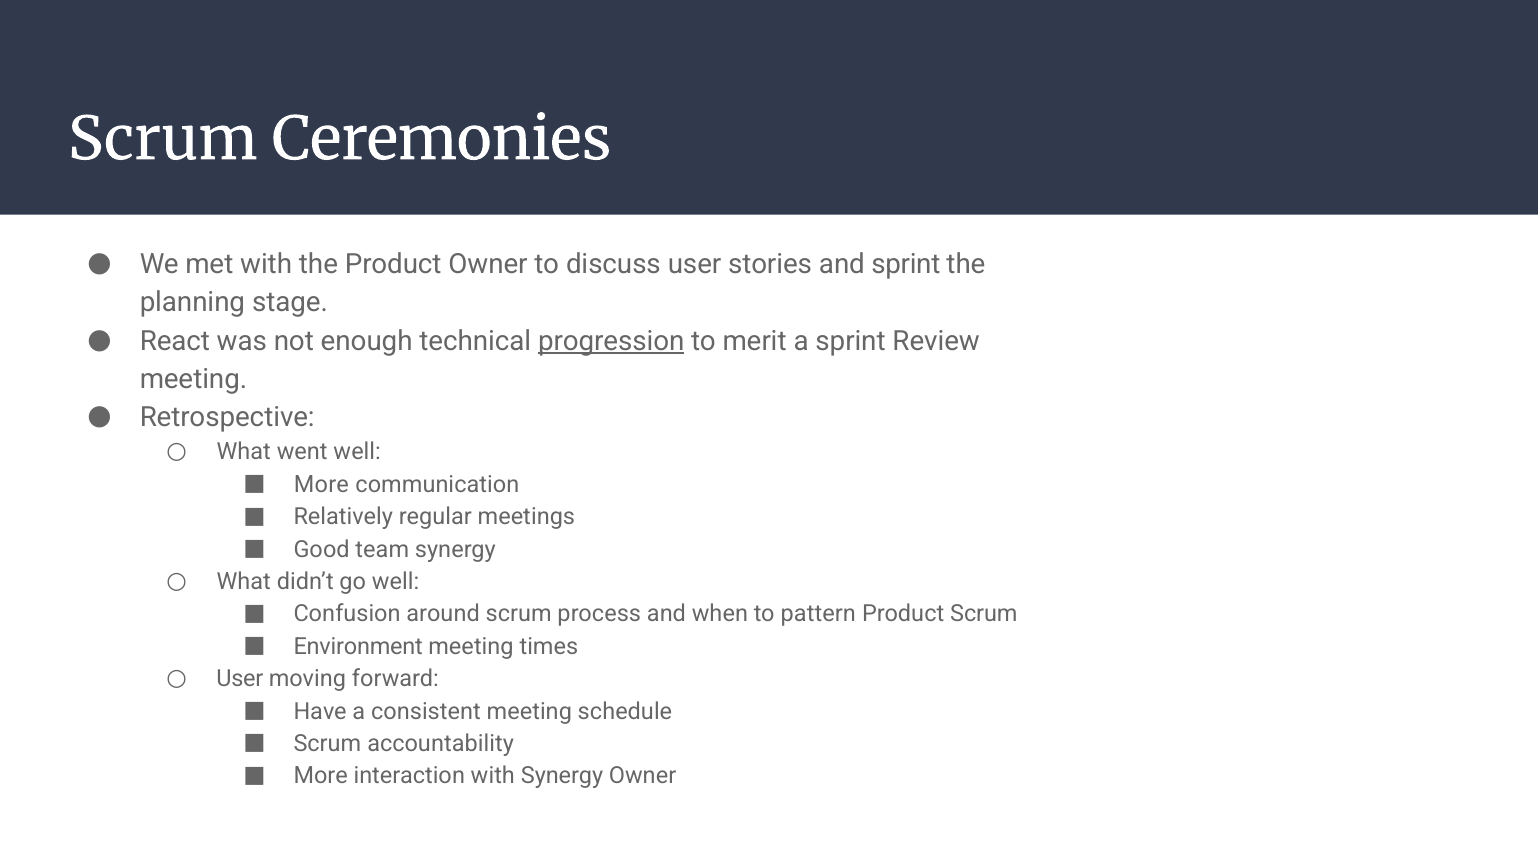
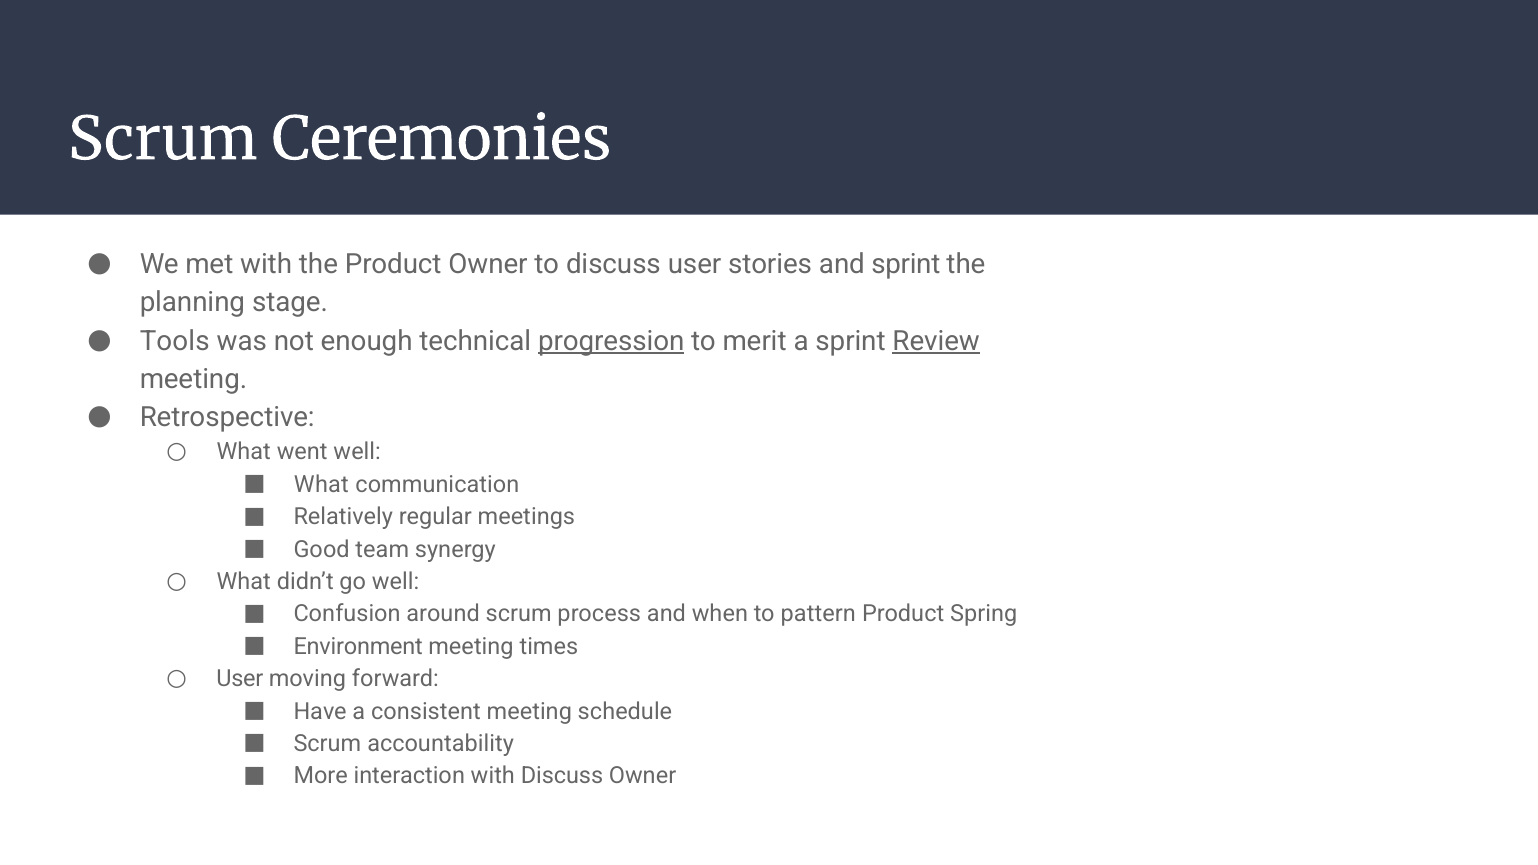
React: React -> Tools (175, 341)
Review underline: none -> present (936, 341)
More: More -> What (321, 485)
Product Scrum: Scrum -> Spring (984, 614)
with Synergy: Synergy -> Discuss (562, 776)
